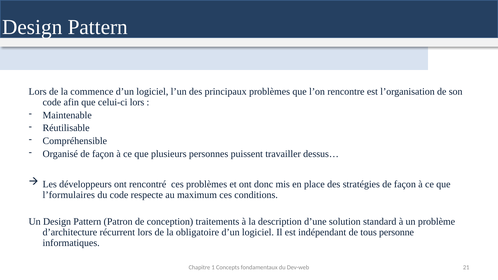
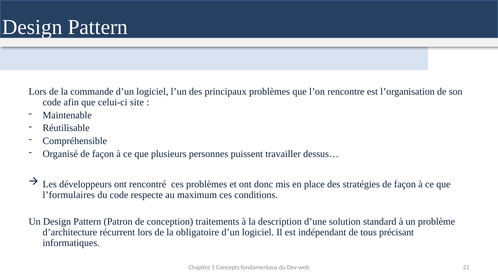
commence: commence -> commande (92, 92)
celui-ci lors: lors -> site (137, 102)
personne: personne -> précisant (396, 232)
